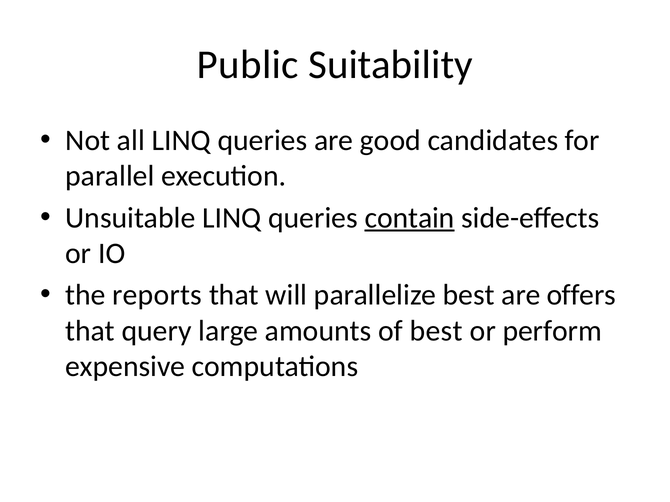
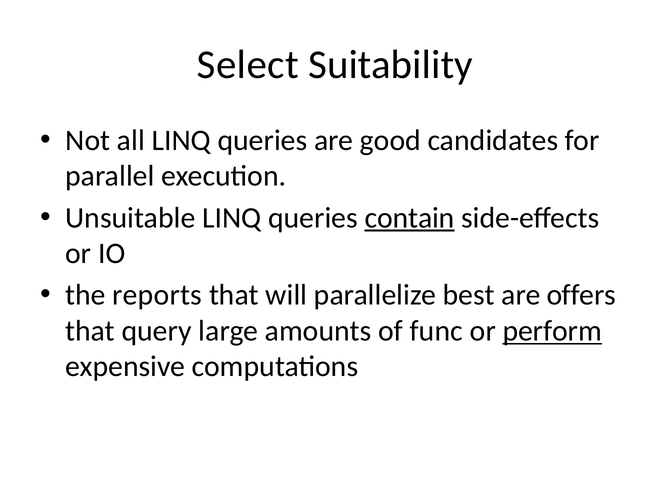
Public: Public -> Select (248, 65)
of best: best -> func (436, 331)
perform underline: none -> present (552, 331)
